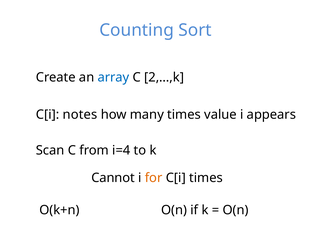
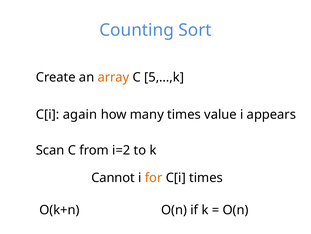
array colour: blue -> orange (113, 77)
2,…,k: 2,…,k -> 5,…,k (164, 77)
notes: notes -> again (80, 114)
i=4: i=4 -> i=2 (121, 150)
